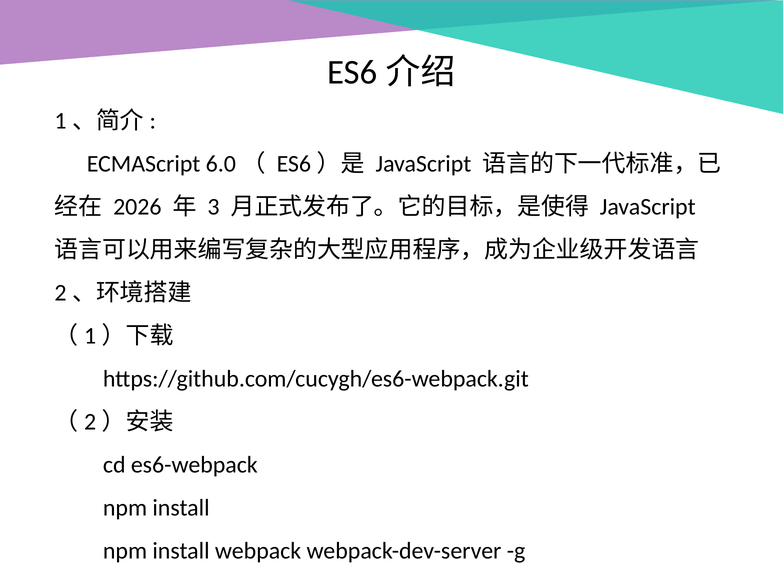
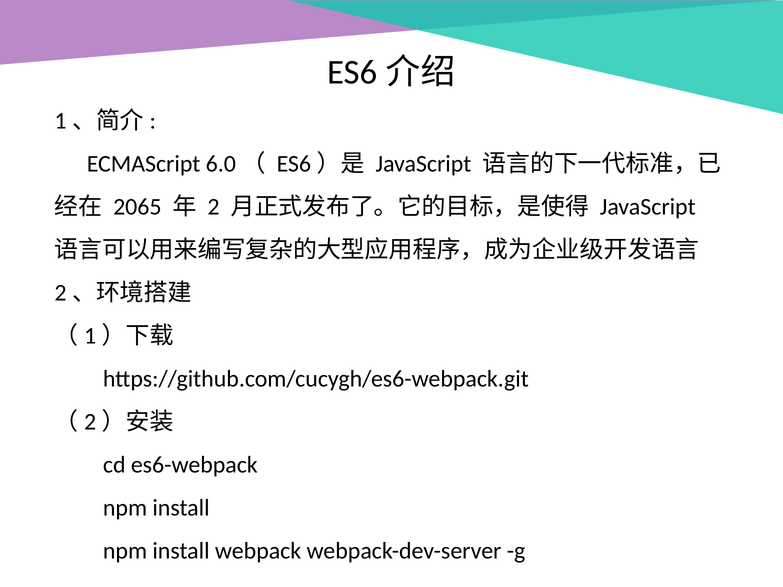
2026: 2026 -> 2065 (137, 207)
3: 3 -> 2 (214, 207)
